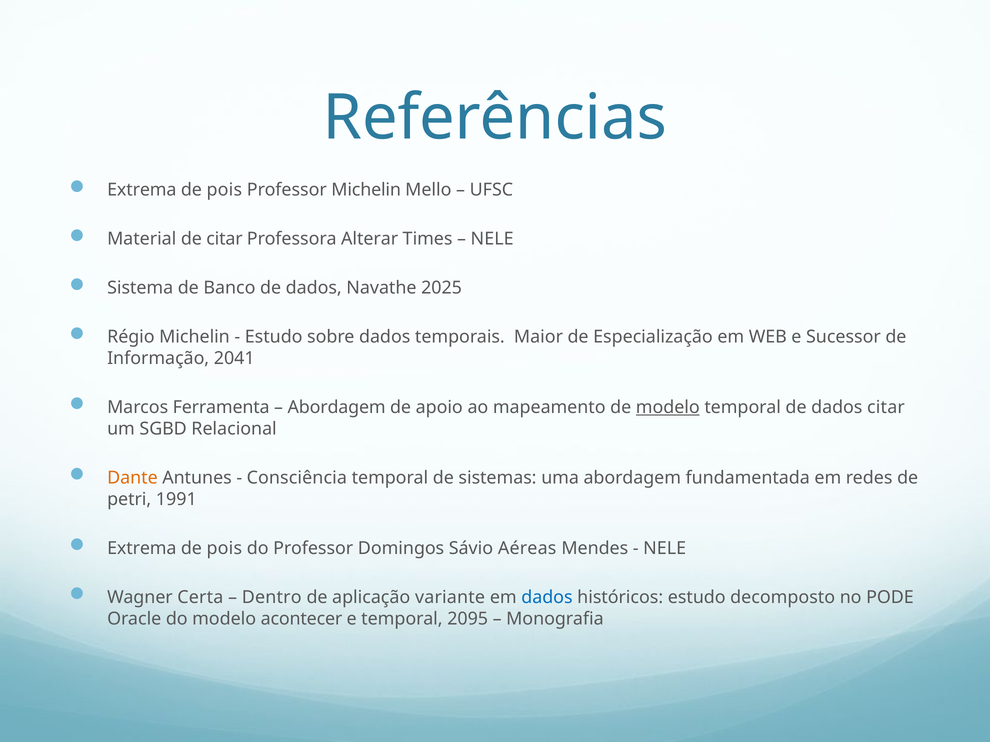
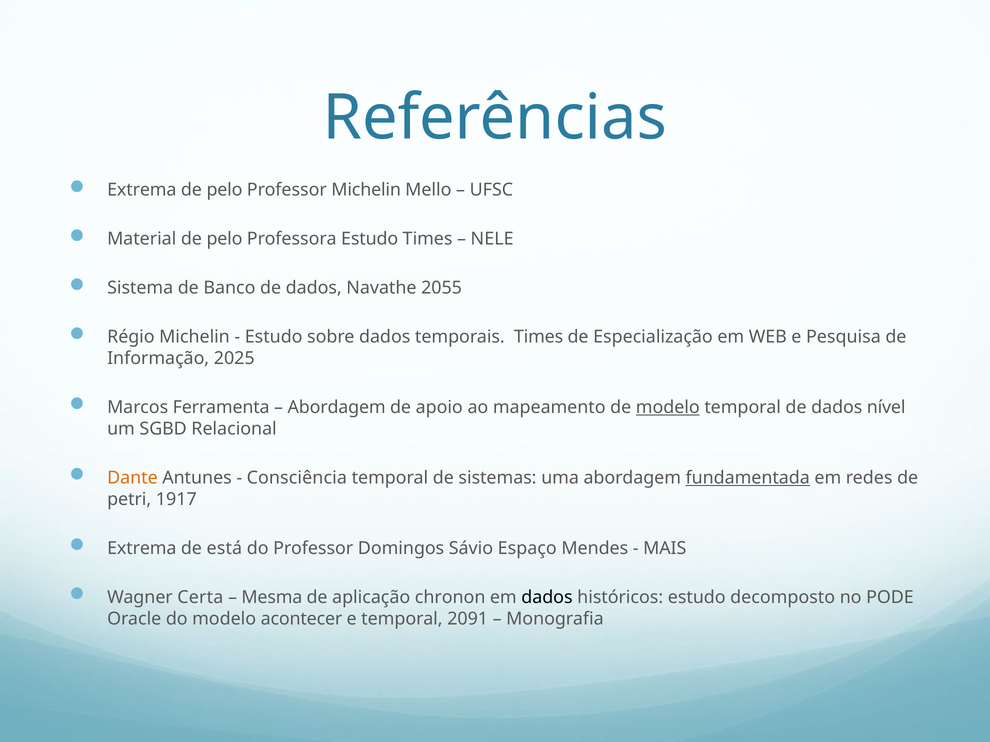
pois: pois -> pelo (225, 190)
Material de citar: citar -> pelo (225, 239)
Professora Alterar: Alterar -> Estudo (370, 239)
2025: 2025 -> 2055 (442, 288)
temporais Maior: Maior -> Times (539, 337)
Sucessor: Sucessor -> Pesquisa (843, 337)
2041: 2041 -> 2025 (234, 359)
dados citar: citar -> nível (886, 408)
fundamentada underline: none -> present (748, 478)
1991: 1991 -> 1917 (176, 500)
pois: pois -> está (224, 549)
Aéreas: Aéreas -> Espaço (527, 549)
NELE: NELE -> MAIS (665, 549)
Dentro: Dentro -> Mesma (272, 598)
variante: variante -> chronon (450, 598)
dados colour: blue -> black (547, 598)
2095: 2095 -> 2091 (468, 619)
